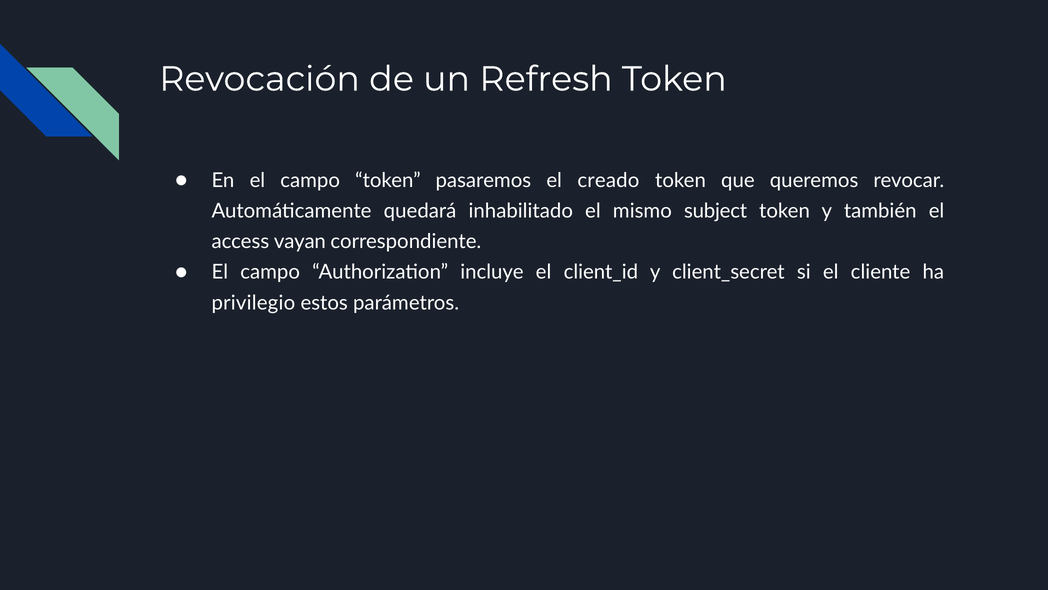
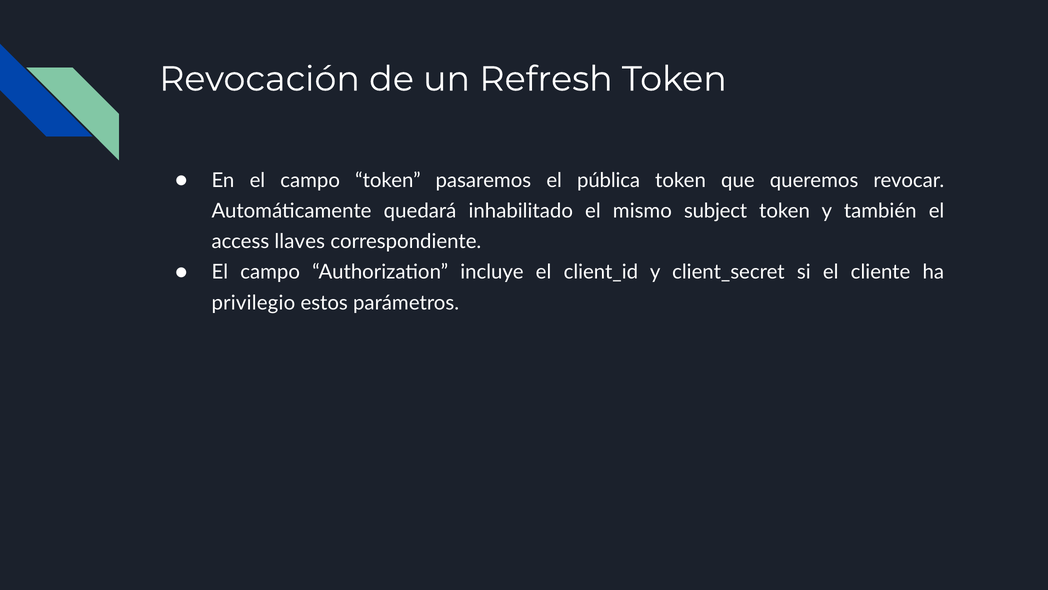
creado: creado -> pública (609, 180)
vayan: vayan -> llaves (300, 241)
